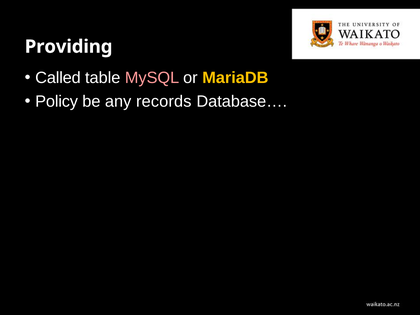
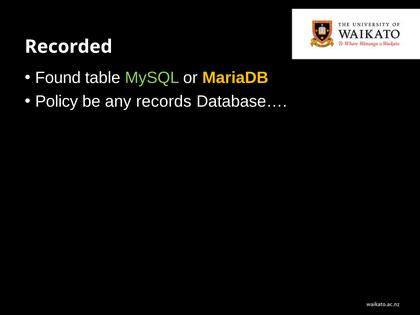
Providing: Providing -> Recorded (69, 47)
Called: Called -> Found (58, 78)
MySQL colour: pink -> light green (152, 78)
